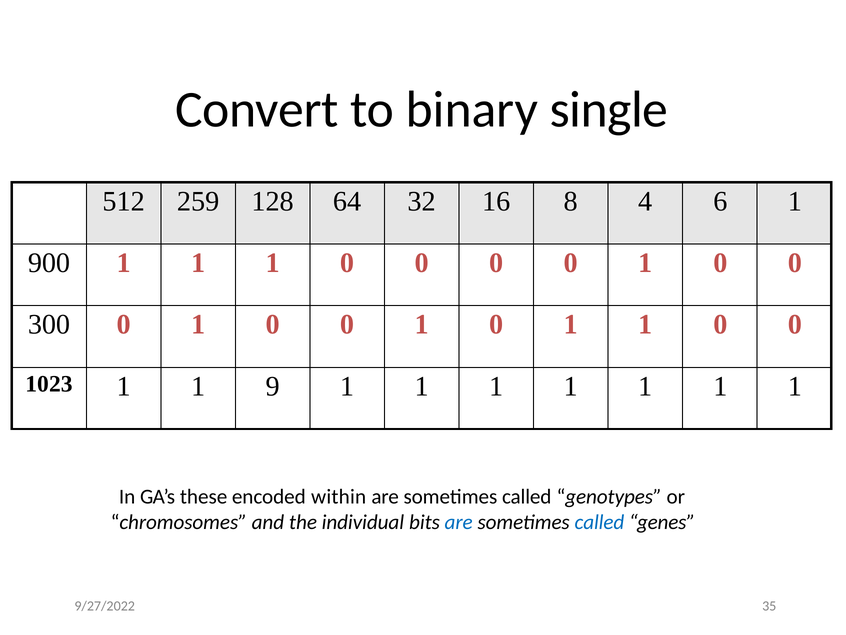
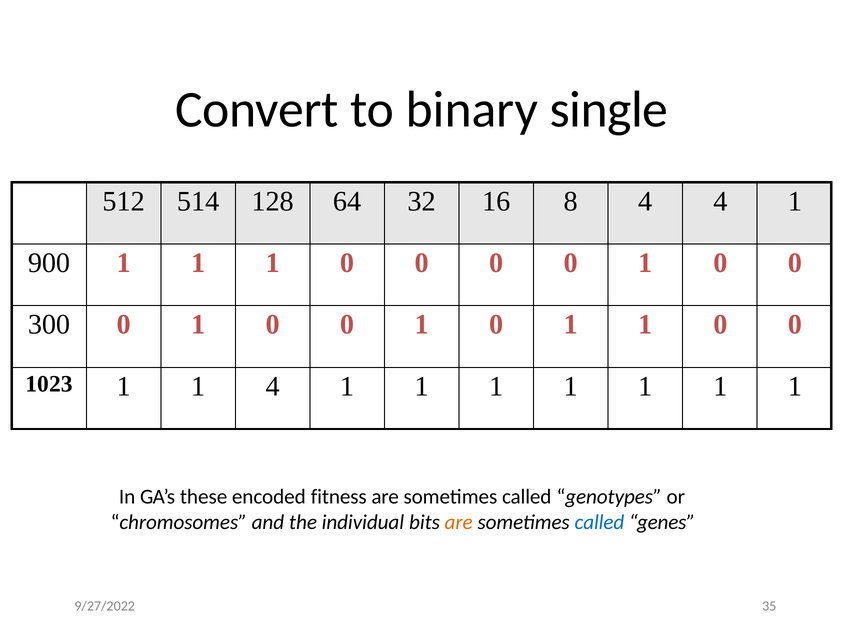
259: 259 -> 514 (198, 201)
4 6: 6 -> 4 (720, 201)
1 9: 9 -> 4 (273, 386)
within: within -> fitness (339, 496)
are colour: blue -> orange (459, 522)
